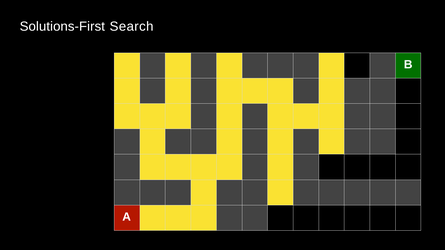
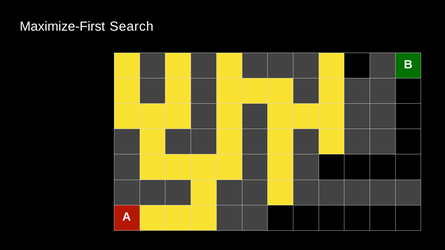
Solutions-First: Solutions-First -> Maximize-First (62, 26)
